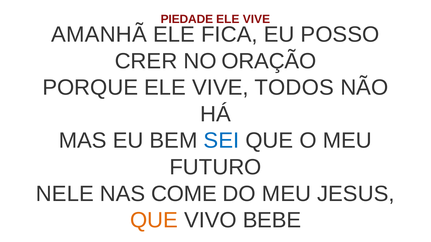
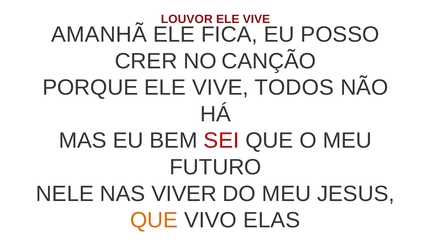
PIEDADE: PIEDADE -> LOUVOR (187, 19)
ORAÇÃO: ORAÇÃO -> CANÇÃO (269, 61)
SEI colour: blue -> red (221, 141)
COME: COME -> VIVER (184, 194)
BEBE: BEBE -> ELAS (272, 221)
